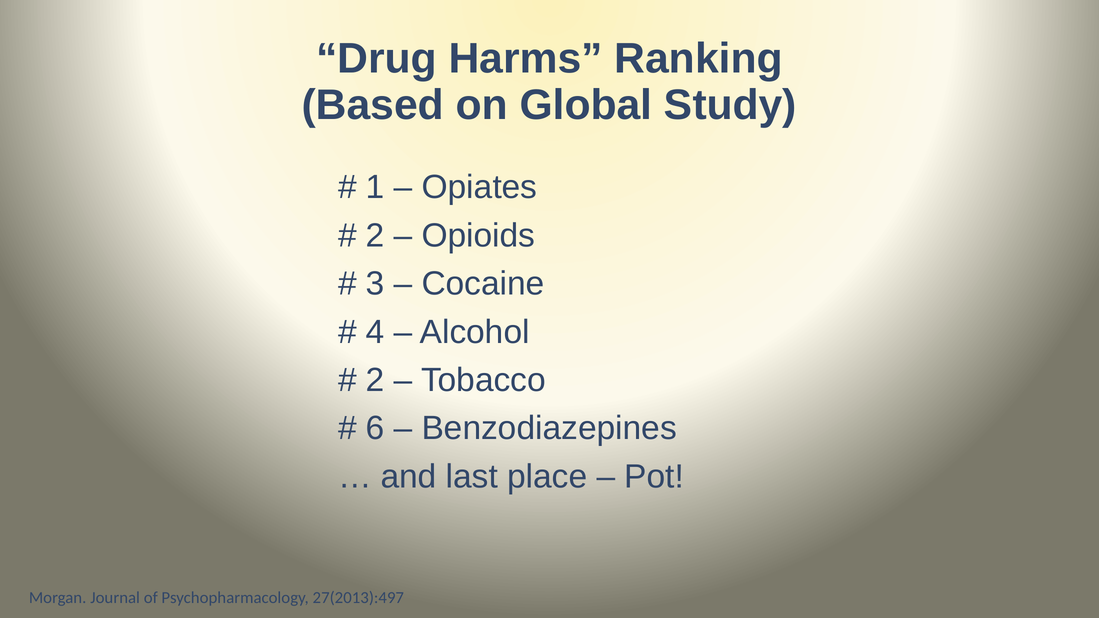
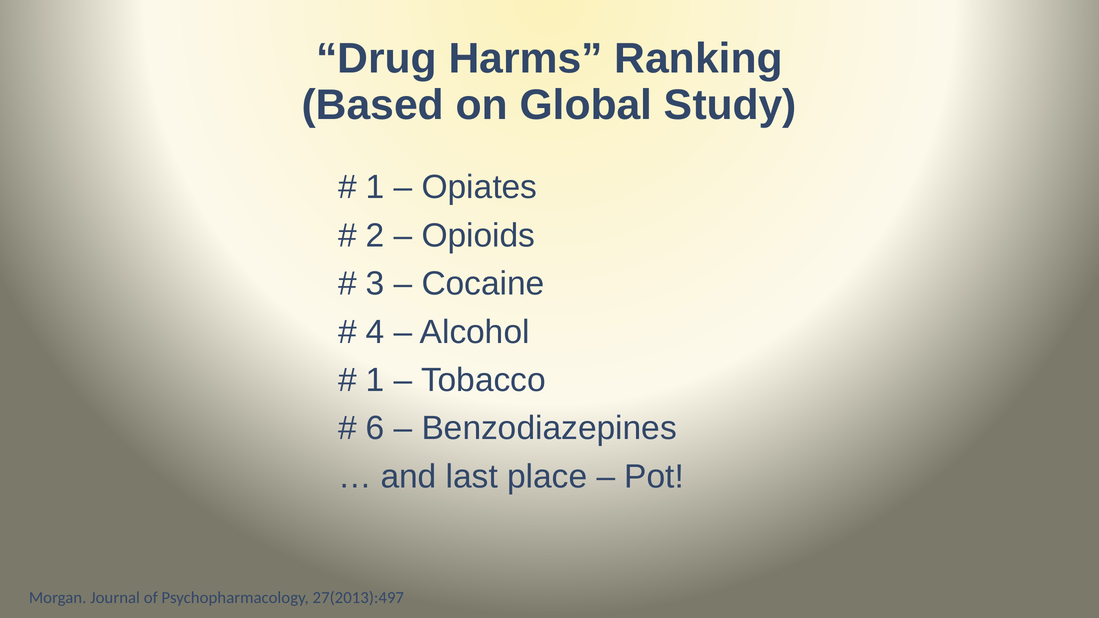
2: 2 -> 1 (375, 380)
